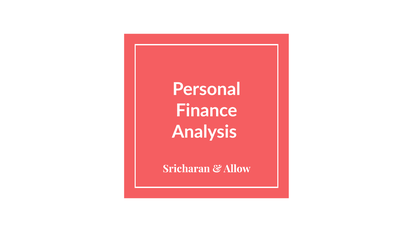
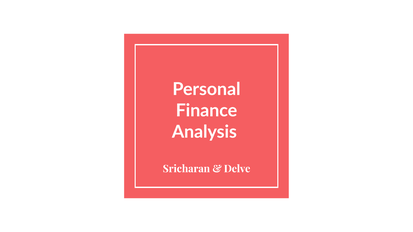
Allow: Allow -> Delve (237, 169)
